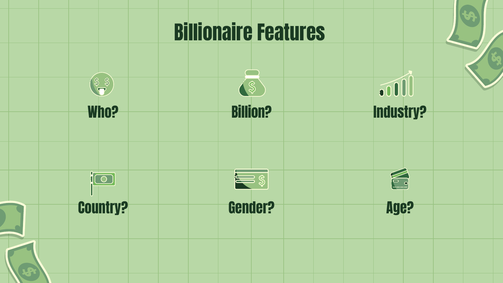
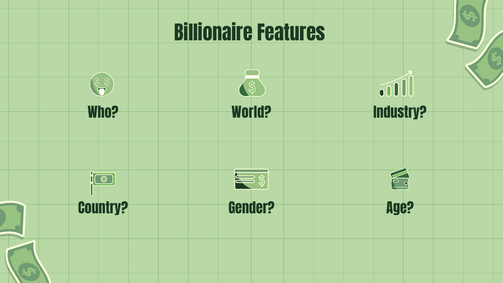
Billion: Billion -> World (251, 113)
